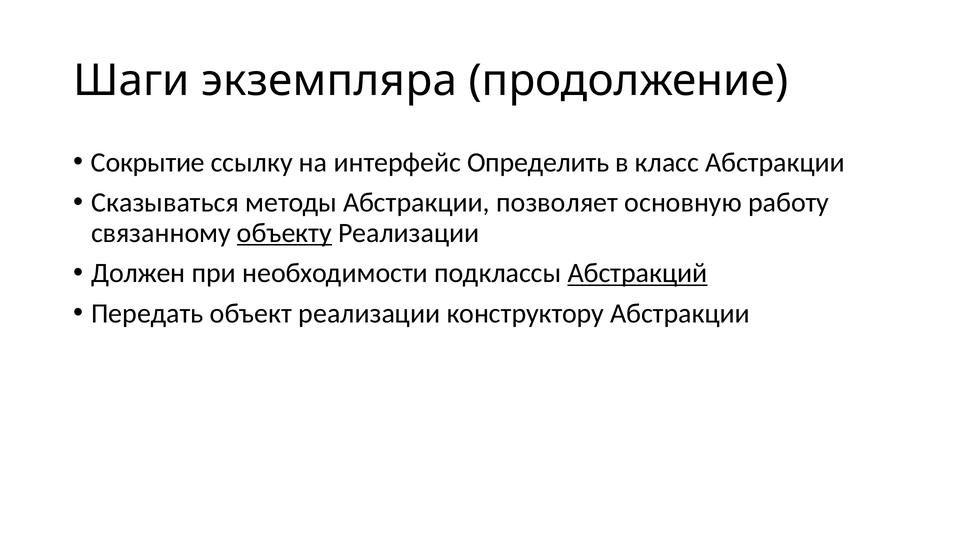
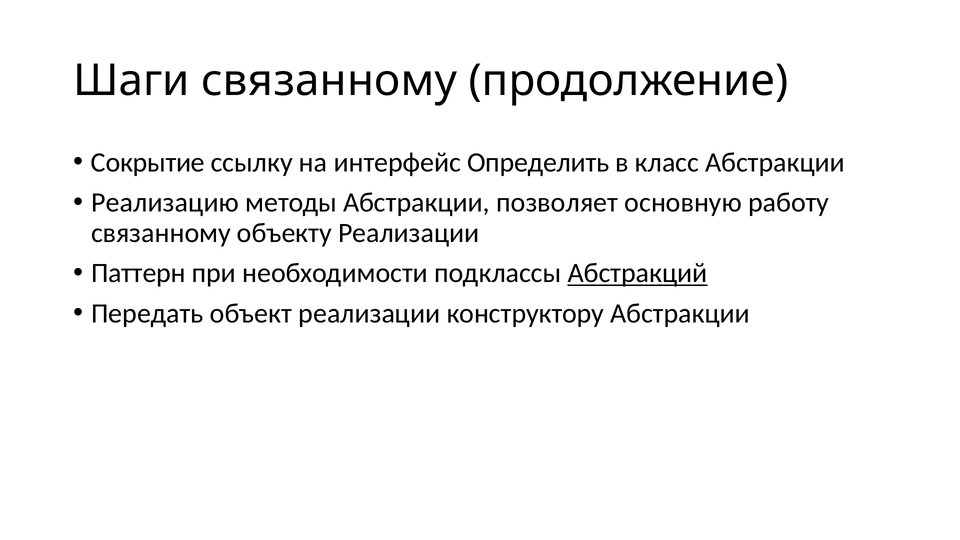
Шаги экземпляра: экземпляра -> связанному (329, 81)
Сказываться: Сказываться -> Реализацию (165, 203)
объекту underline: present -> none (284, 233)
Должен: Должен -> Паттерн (138, 273)
